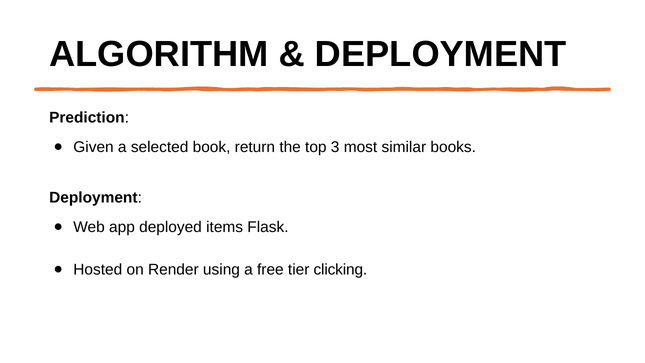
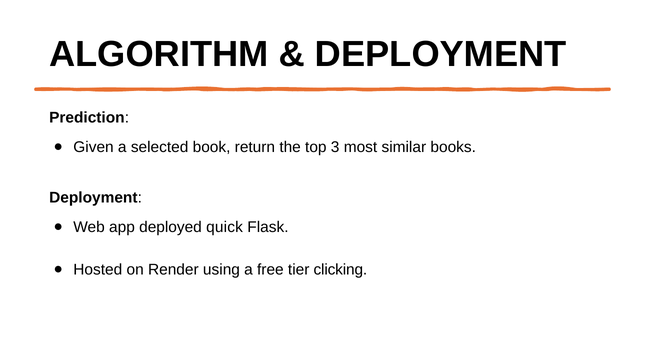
items: items -> quick (225, 227)
